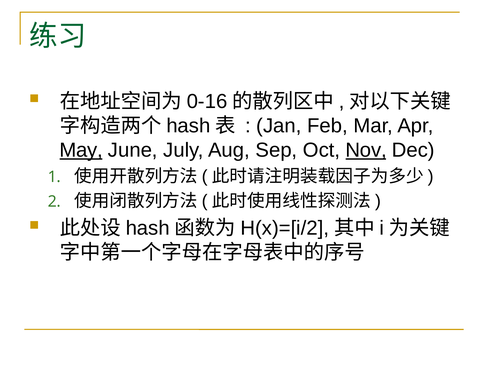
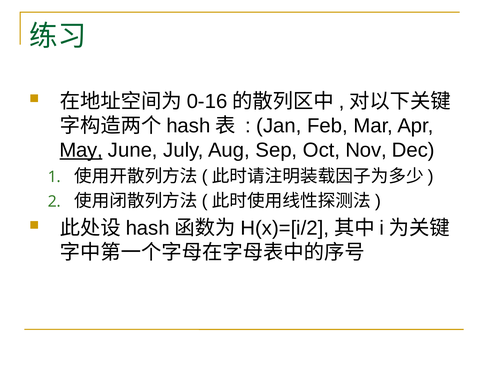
Nov underline: present -> none (366, 150)
